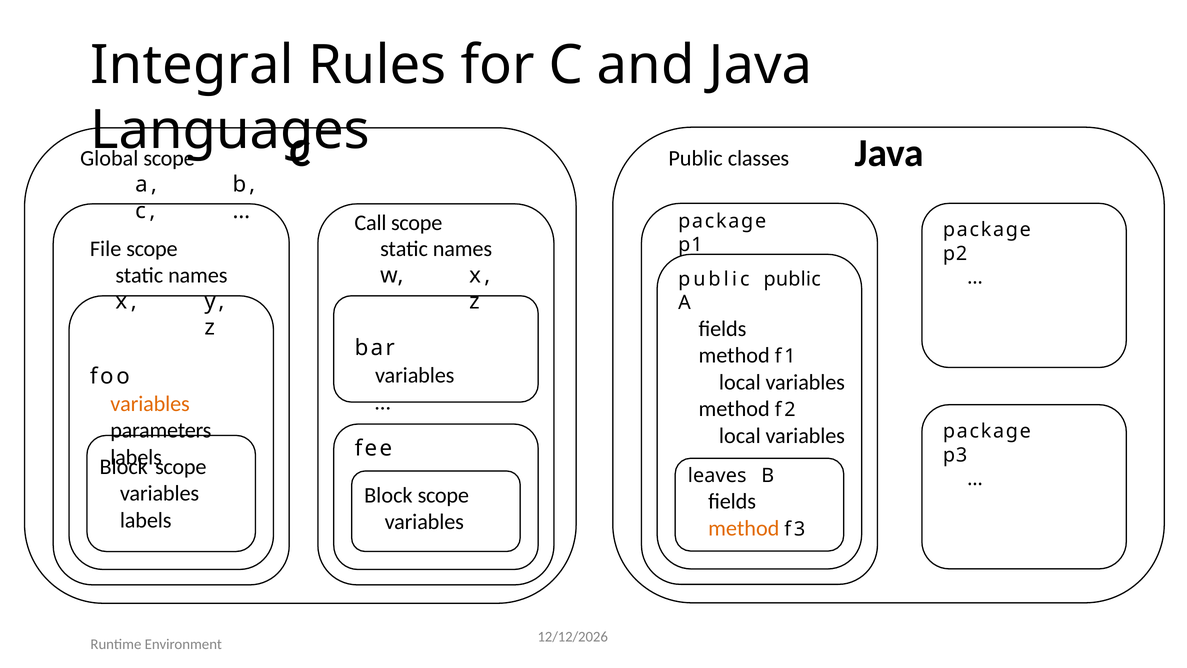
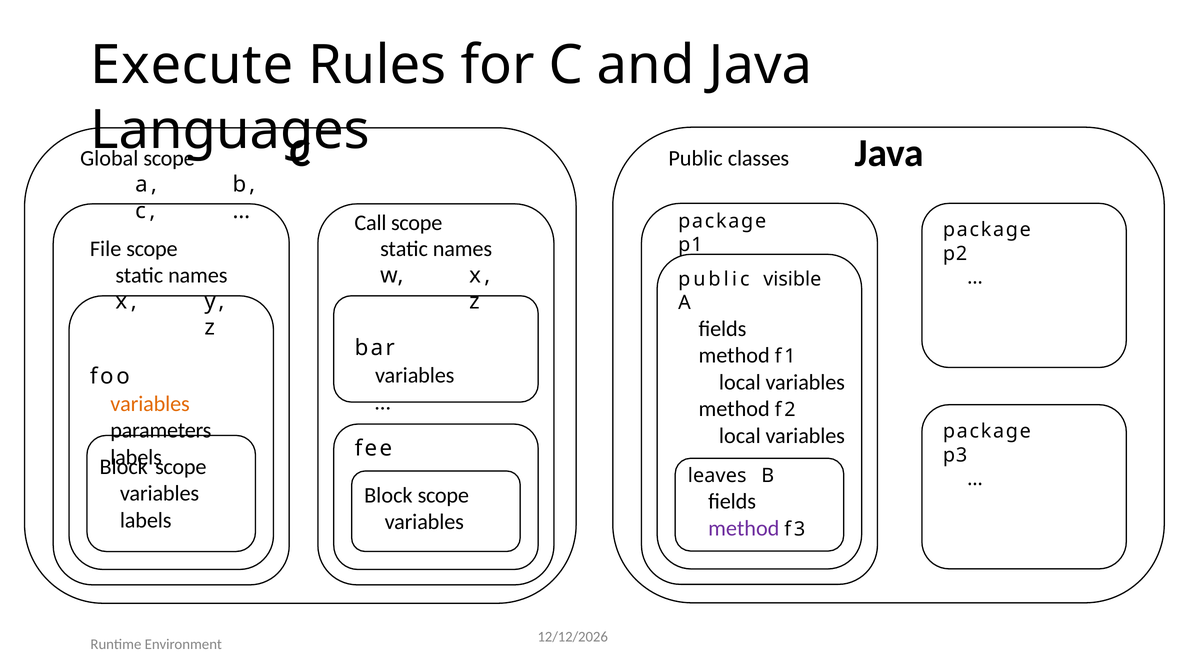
Integral: Integral -> Execute (192, 65)
public public: public -> visible (792, 279)
method colour: orange -> purple (744, 528)
